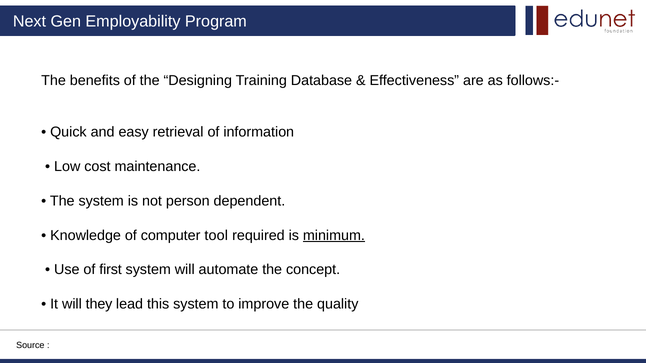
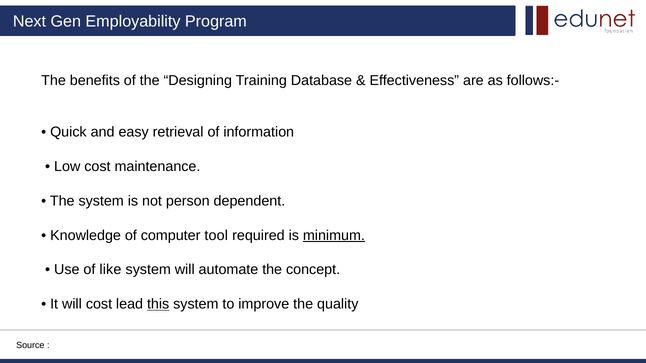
first: first -> like (110, 270)
will they: they -> cost (99, 304)
this underline: none -> present (158, 304)
